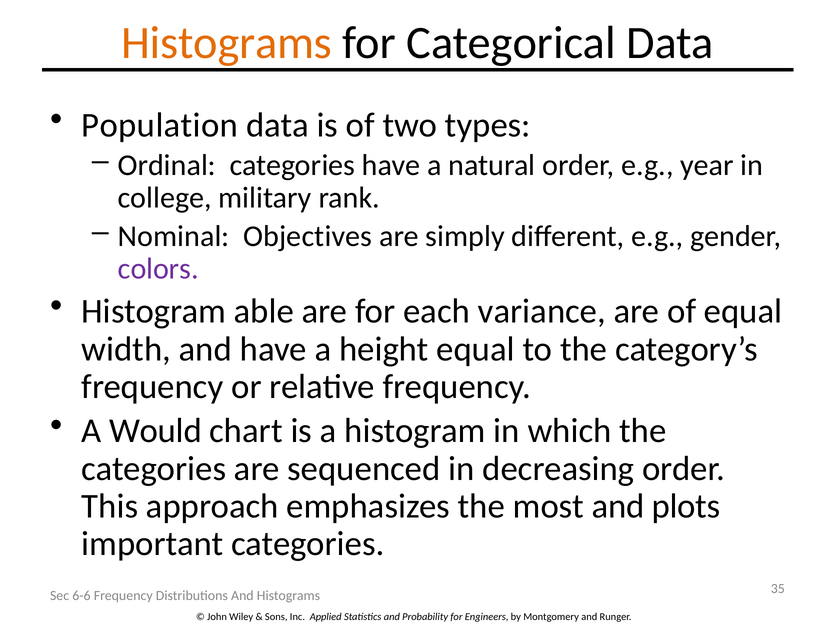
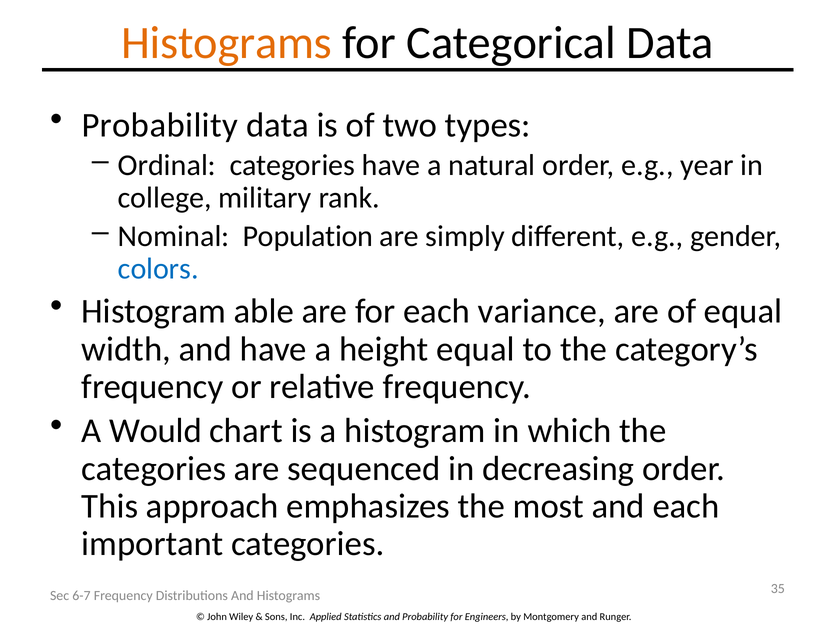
Population: Population -> Probability (160, 125)
Objectives: Objectives -> Population (308, 236)
colors colour: purple -> blue (158, 269)
and plots: plots -> each (686, 506)
6-6: 6-6 -> 6-7 (81, 595)
